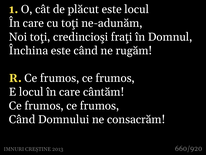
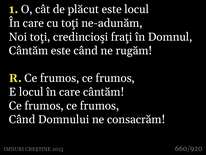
Închina: Închina -> Cântăm (29, 50)
